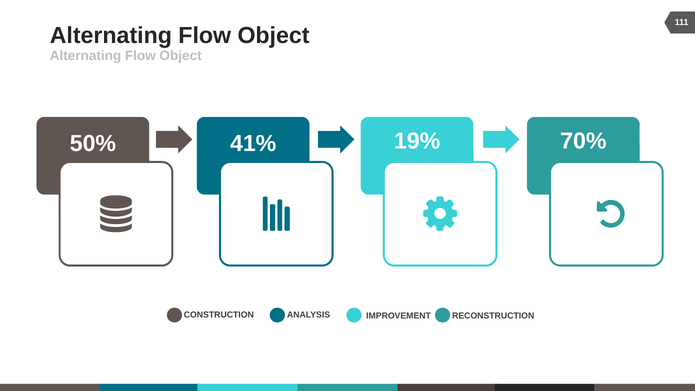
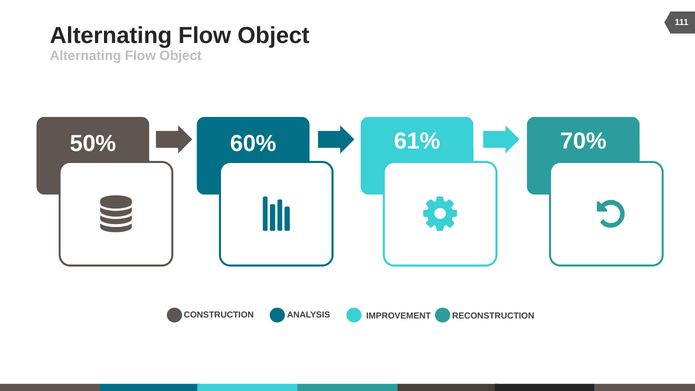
41%: 41% -> 60% (253, 144)
19%: 19% -> 61% (417, 141)
